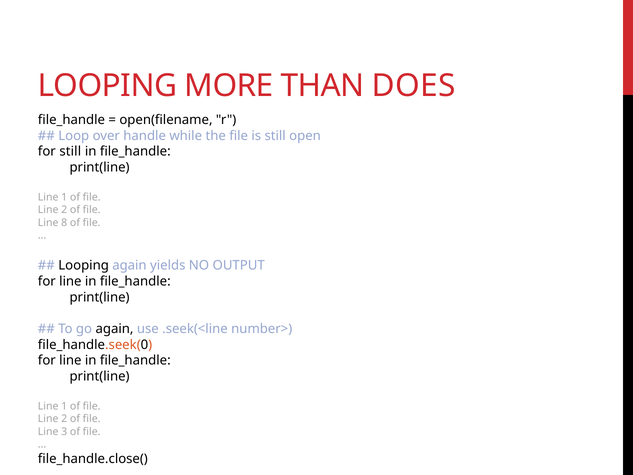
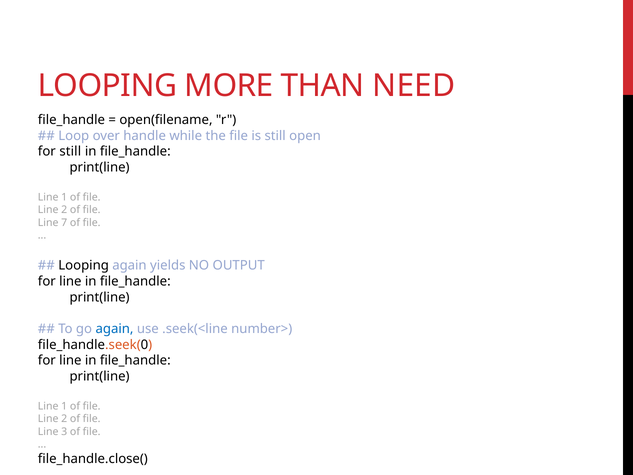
DOES: DOES -> NEED (414, 86)
8: 8 -> 7 (64, 222)
again colour: black -> blue (115, 329)
